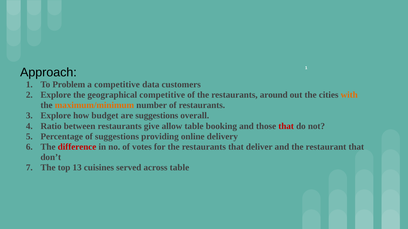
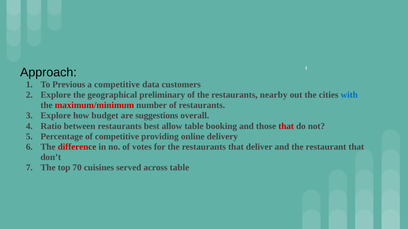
Problem: Problem -> Previous (69, 85)
geographical competitive: competitive -> preliminary (162, 95)
around: around -> nearby (274, 95)
with colour: orange -> blue (349, 95)
maximum/minimum colour: orange -> red (94, 105)
give: give -> best (152, 126)
of suggestions: suggestions -> competitive (117, 137)
13: 13 -> 70 (77, 168)
